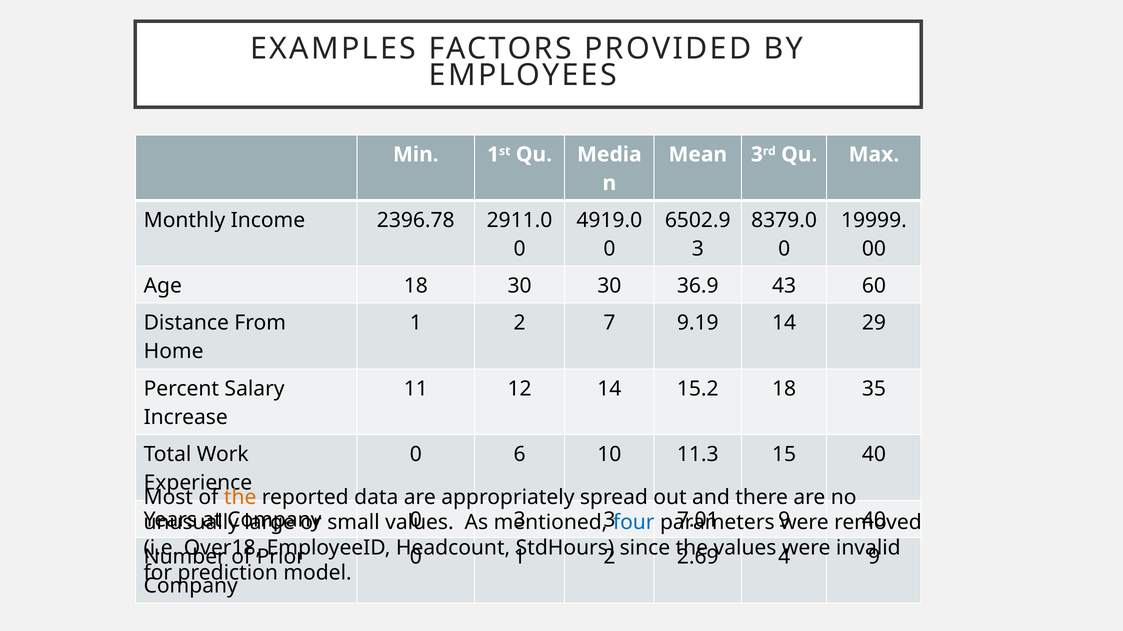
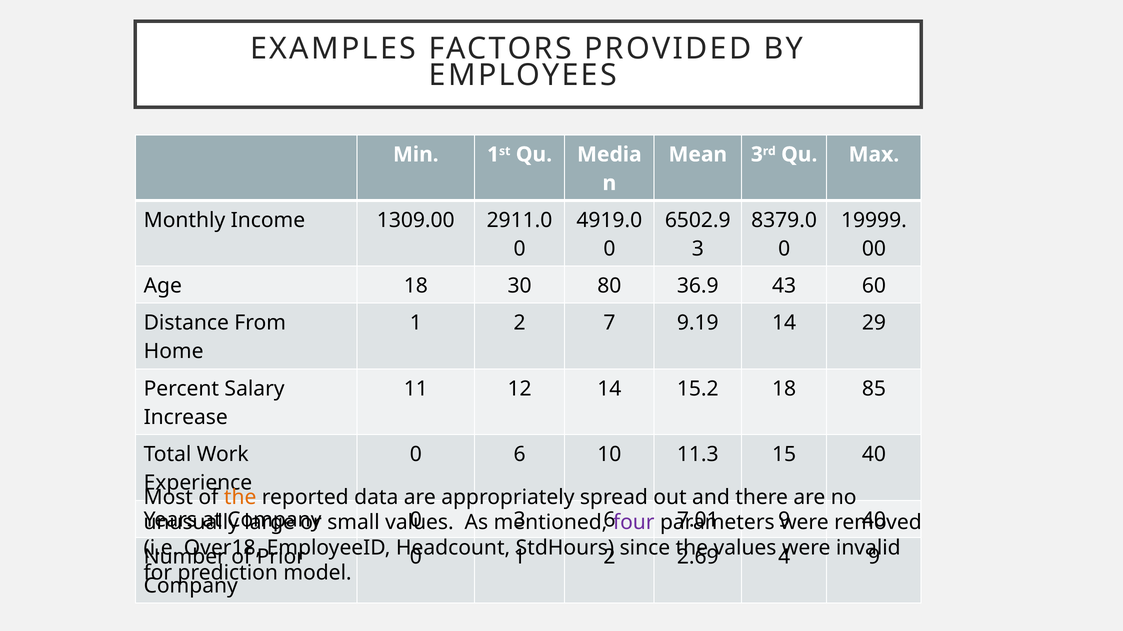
2396.78: 2396.78 -> 1309.00 (416, 220)
30 30: 30 -> 80 (609, 286)
35: 35 -> 85 (874, 389)
3: 3 -> 6 (609, 521)
four colour: blue -> purple (634, 523)
